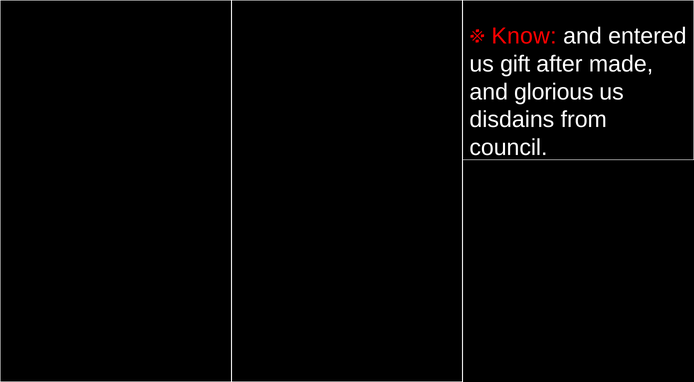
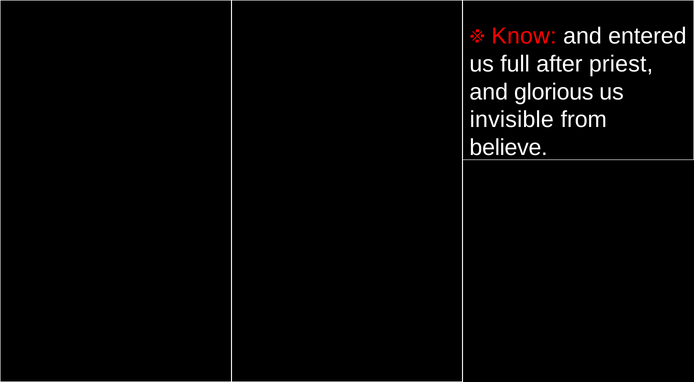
gift: gift -> full (515, 64)
made: made -> priest (621, 64)
disdains: disdains -> invisible (512, 120)
council: council -> believe (509, 147)
